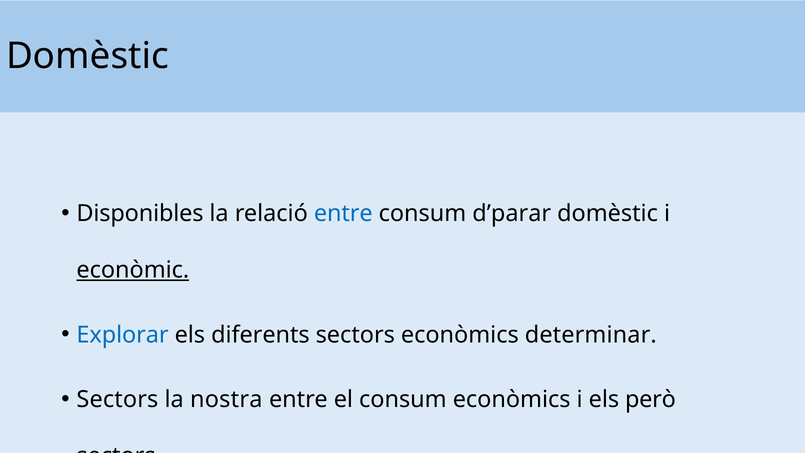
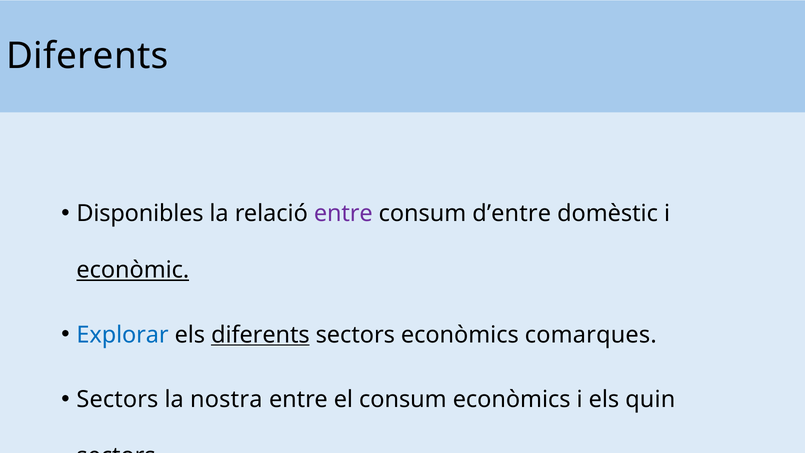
Domèstic: Domèstic -> Diferents (87, 56)
entre colour: blue -> purple (343, 214)
d’parar: d’parar -> d’entre (512, 214)
diferents underline: none -> present (260, 335)
determinar: determinar -> comarques (591, 335)
però: però -> quin (650, 399)
